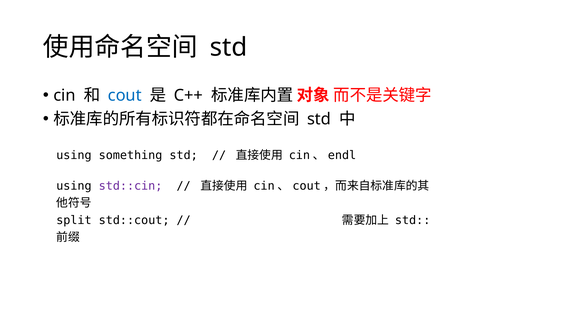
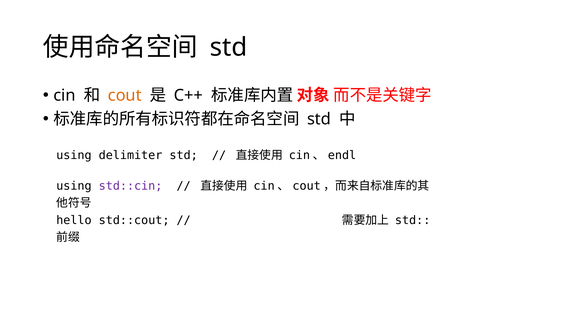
cout colour: blue -> orange (125, 95)
something: something -> delimiter (131, 155)
split: split -> hello (74, 220)
